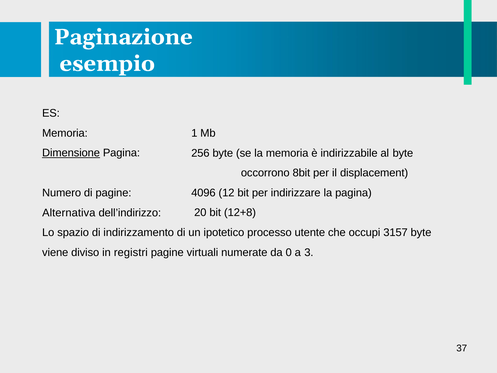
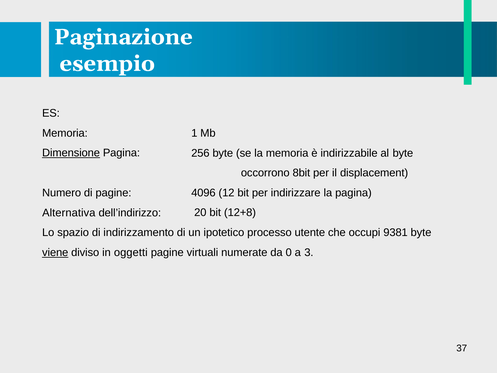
3157: 3157 -> 9381 (396, 232)
viene underline: none -> present (55, 252)
registri: registri -> oggetti (131, 252)
